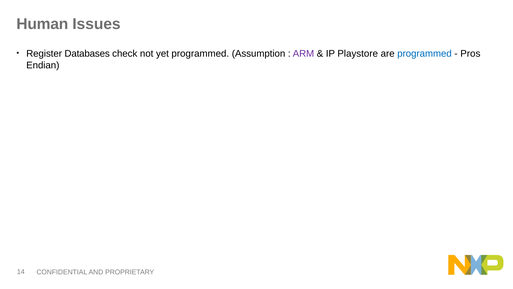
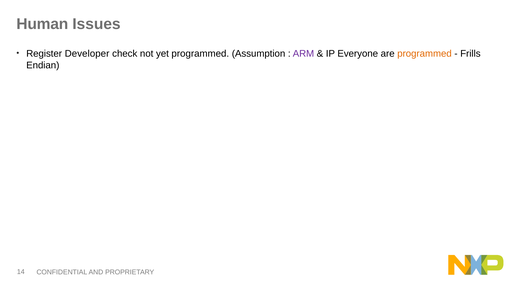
Databases: Databases -> Developer (87, 54)
Playstore: Playstore -> Everyone (358, 54)
programmed colour: blue -> orange (425, 54)
Pros: Pros -> Frills (470, 54)
